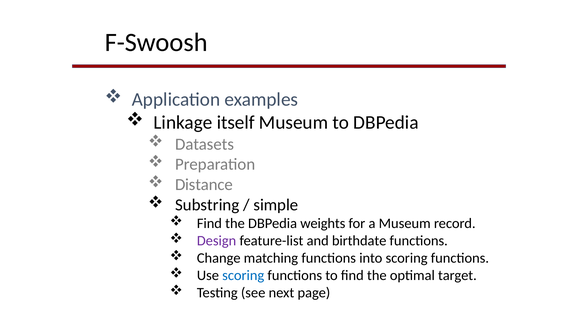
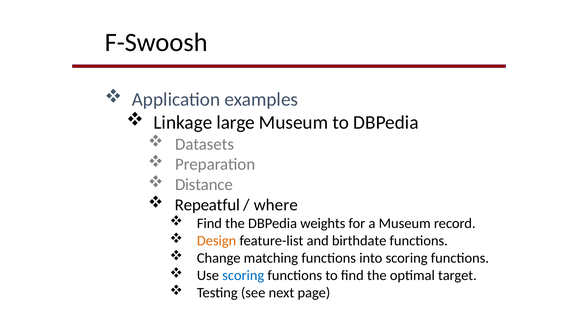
itself: itself -> large (236, 123)
Substring: Substring -> Repeatful (207, 205)
simple: simple -> where (276, 205)
Design colour: purple -> orange (217, 241)
